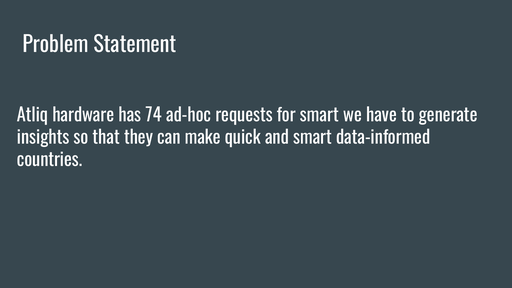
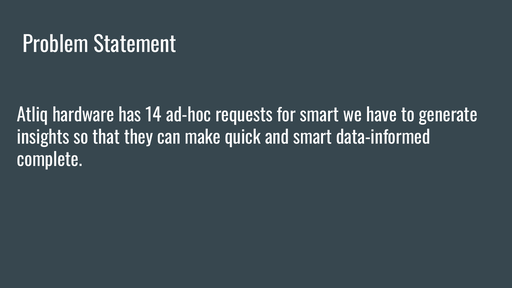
74: 74 -> 14 (154, 116)
countries: countries -> complete (50, 160)
